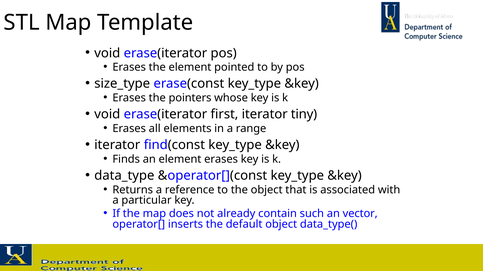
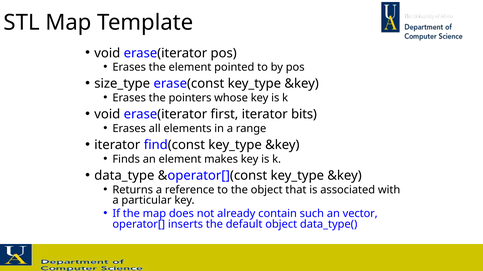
tiny: tiny -> bits (304, 115)
element erases: erases -> makes (221, 160)
